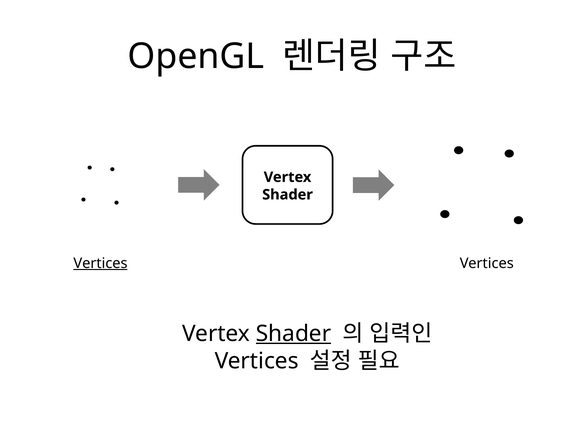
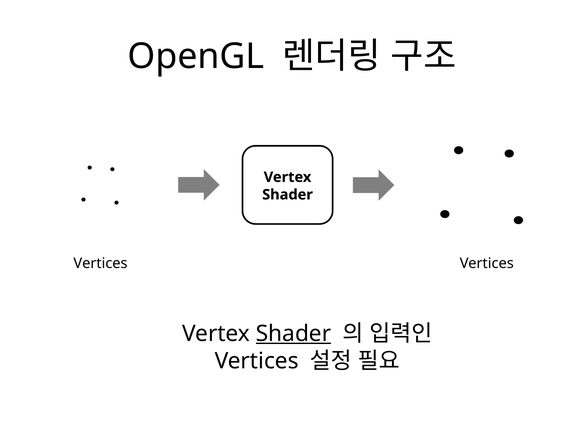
Vertices underline: present -> none (101, 263)
